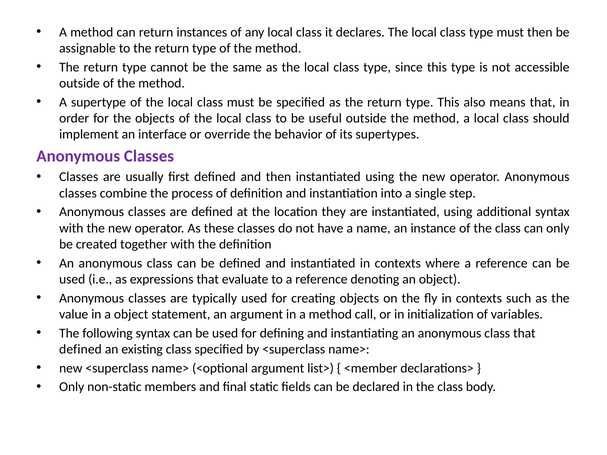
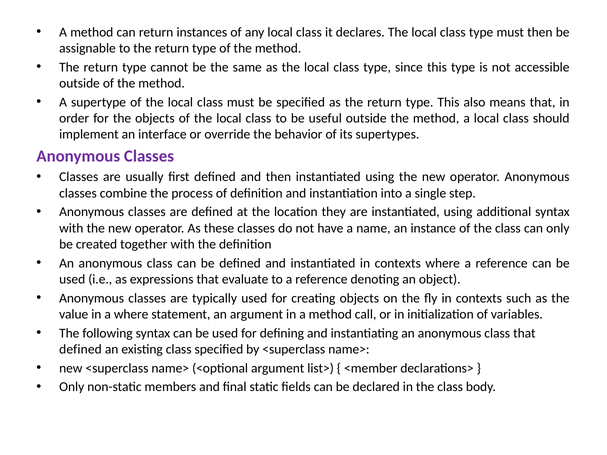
a object: object -> where (131, 314)
